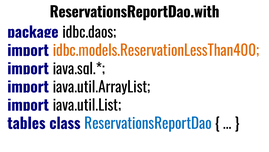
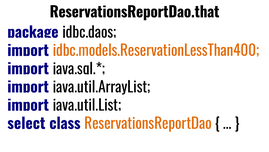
ReservationsReportDao.with: ReservationsReportDao.with -> ReservationsReportDao.that (135, 12)
tables: tables -> select (26, 123)
ReservationsReportDao colour: blue -> orange (148, 123)
